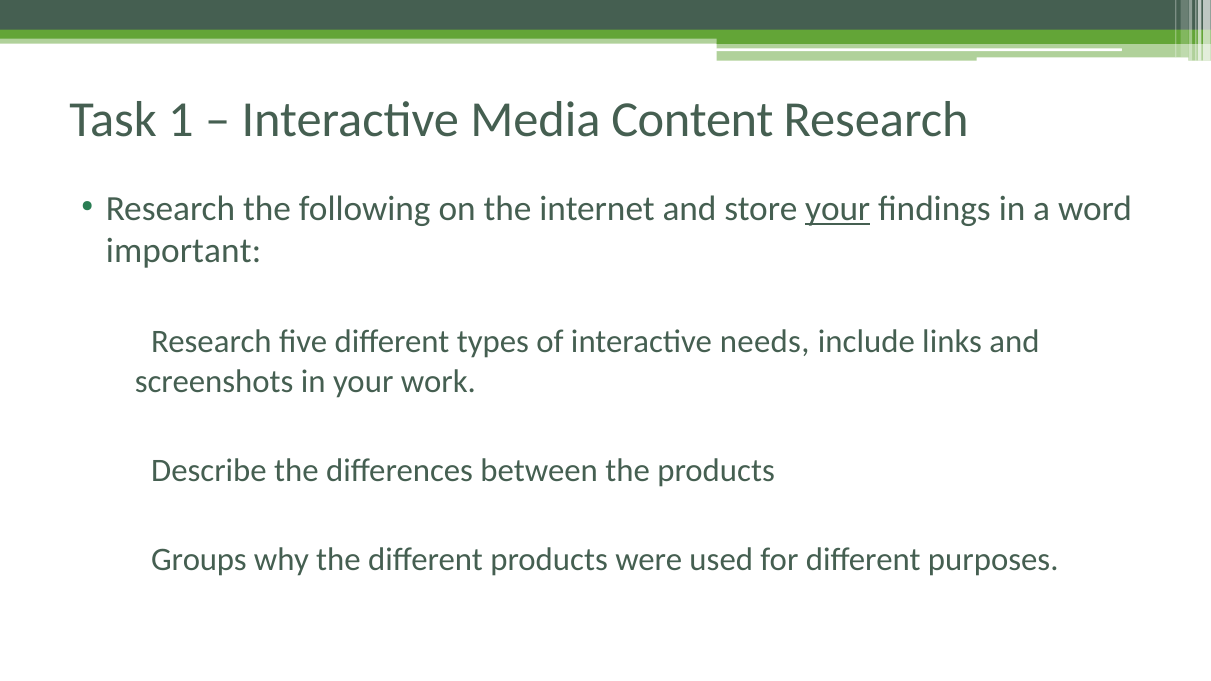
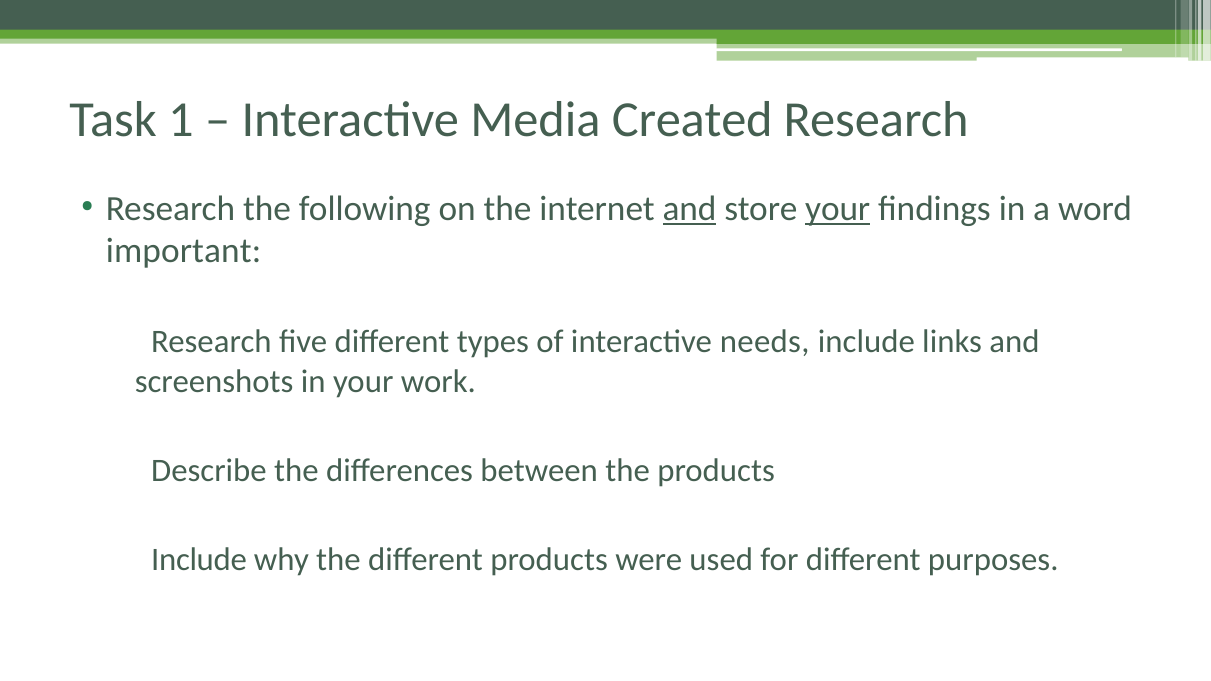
Content: Content -> Created (692, 120)
and underline: none -> present (690, 209)
Groups: Groups -> Include (199, 560)
